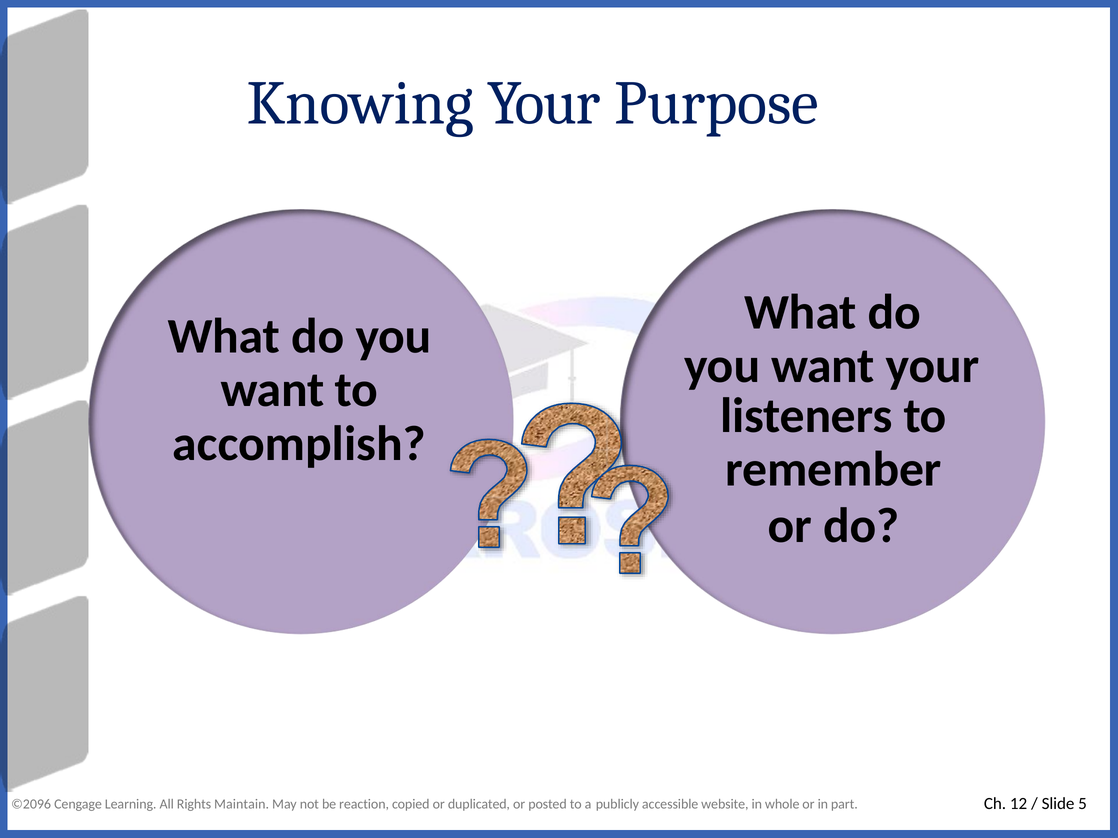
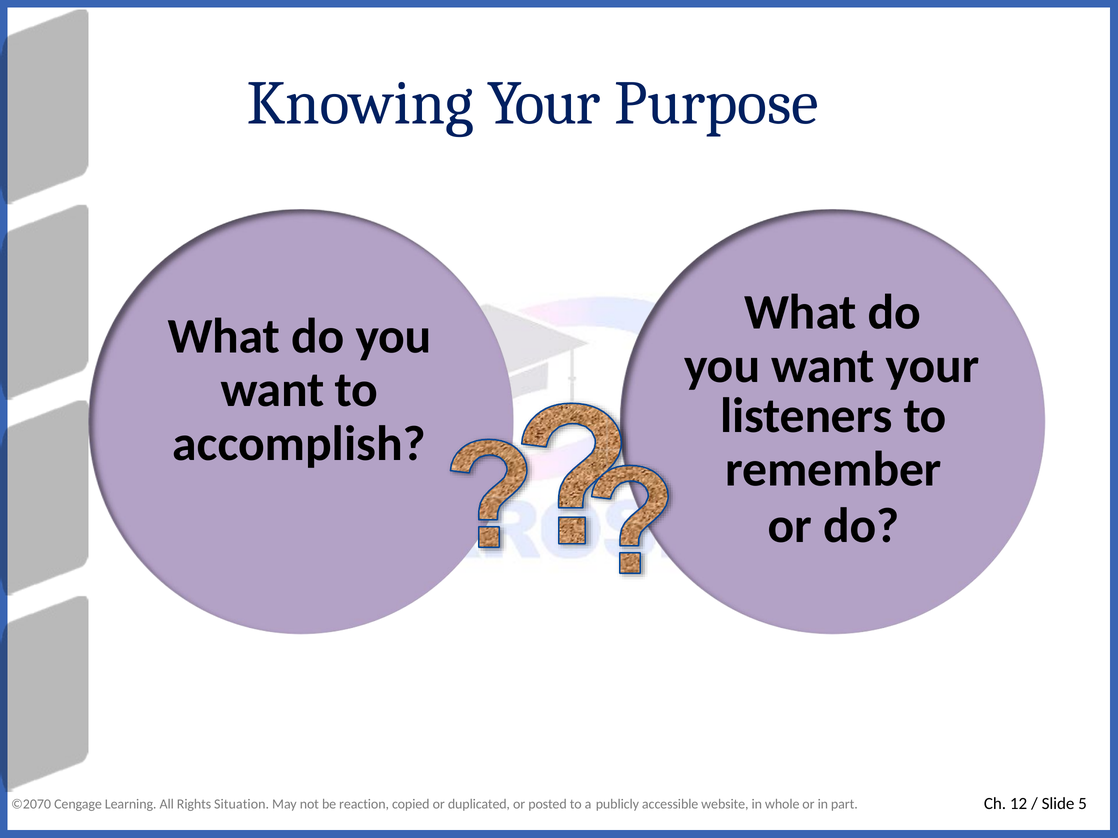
©2096: ©2096 -> ©2070 (31, 805)
Maintain: Maintain -> Situation (242, 805)
